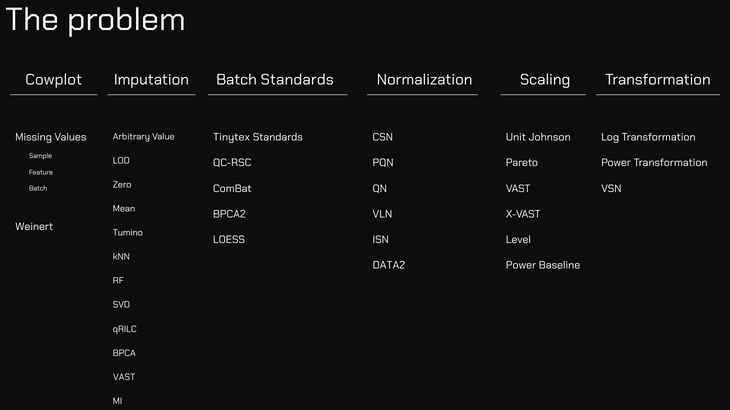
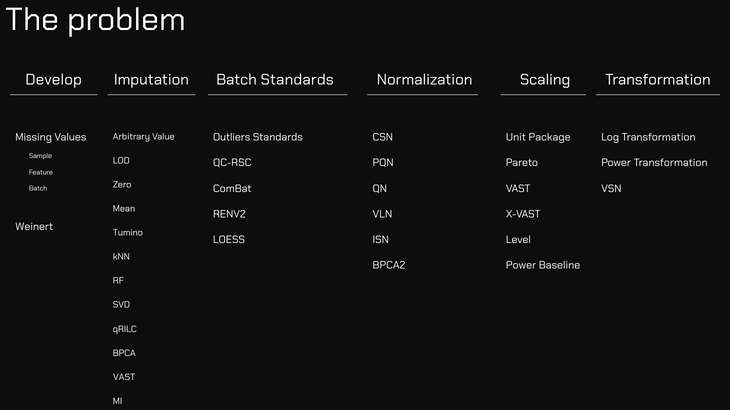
Cowplot: Cowplot -> Develop (54, 80)
Tinytex: Tinytex -> Outliers (232, 138)
Johnson: Johnson -> Package (550, 138)
BPCA2: BPCA2 -> RENV2 (229, 214)
DATA2: DATA2 -> BPCA2 (389, 266)
